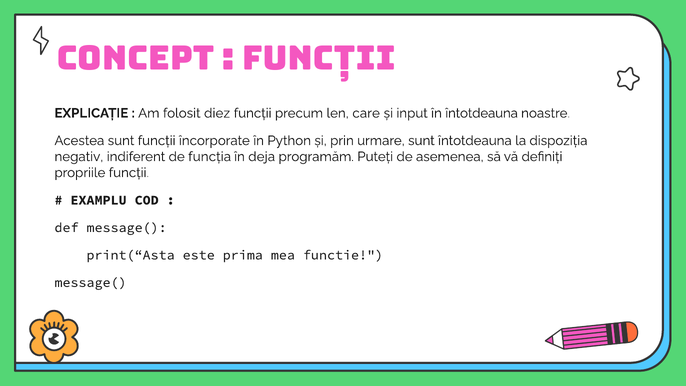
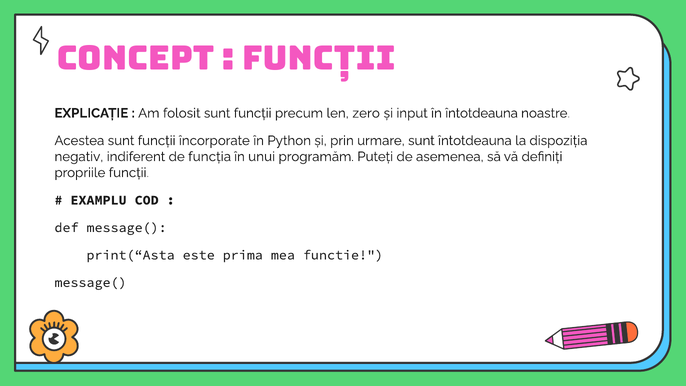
folosit diez: diez -> sunt (217, 113)
care: care -> zero (366, 113)
deja: deja -> unui (262, 157)
